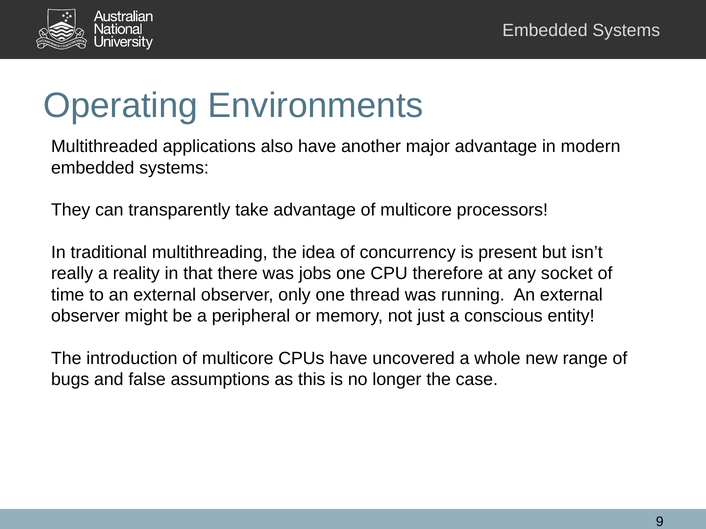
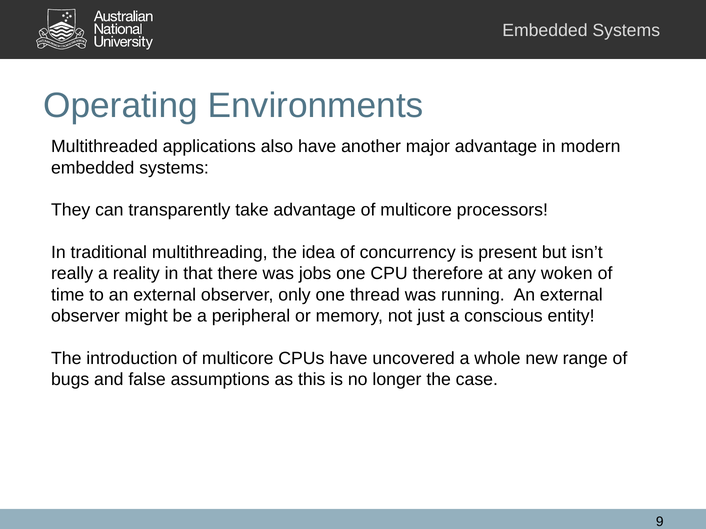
socket: socket -> woken (567, 274)
